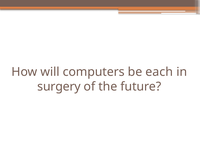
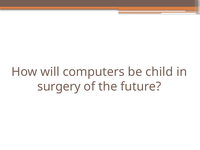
each: each -> child (159, 72)
